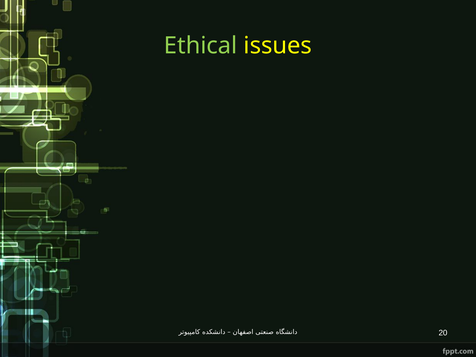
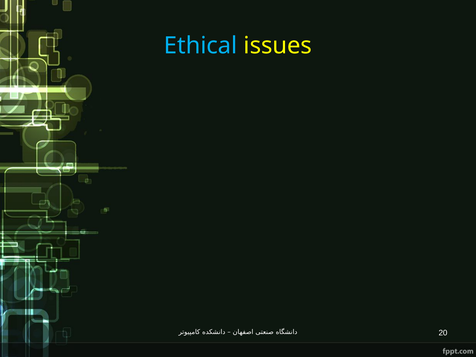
Ethical colour: light green -> light blue (201, 46)
